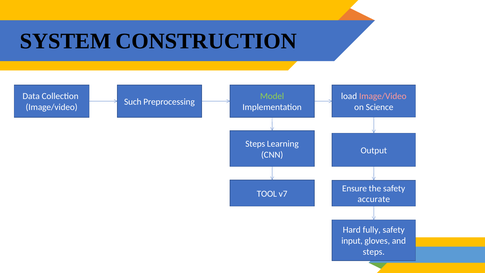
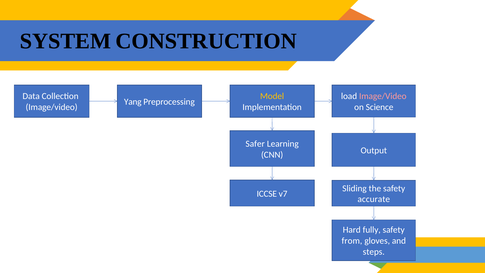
Model colour: light green -> yellow (272, 96)
Such: Such -> Yang (133, 102)
Steps: Steps -> Safer (255, 144)
Ensure: Ensure -> Sliding (354, 188)
TOOL: TOOL -> ICCSE (267, 194)
input: input -> from (352, 241)
